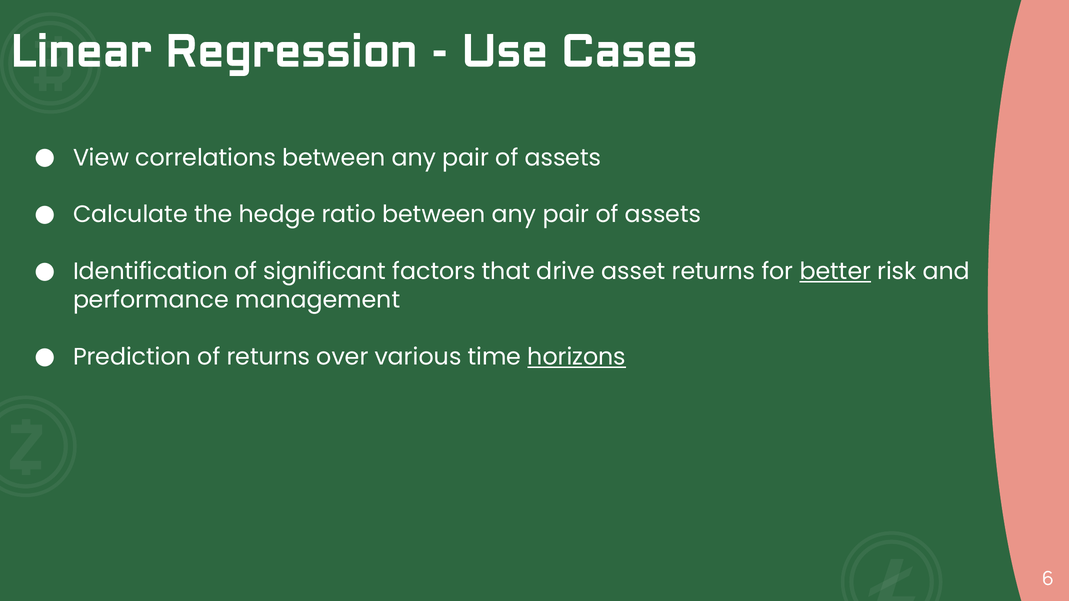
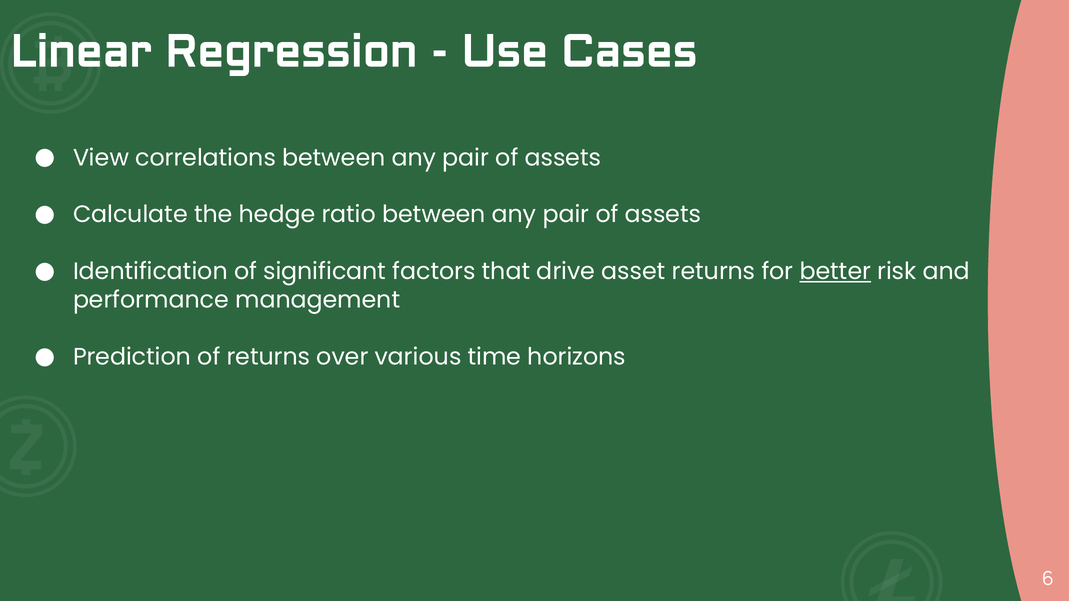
horizons underline: present -> none (577, 357)
